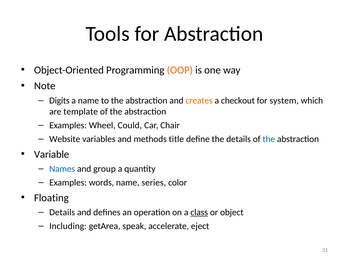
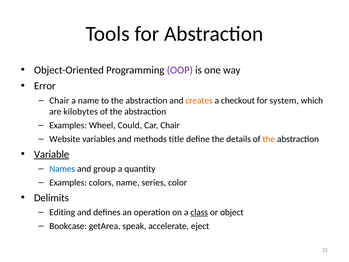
OOP colour: orange -> purple (180, 70)
Note: Note -> Error (45, 86)
Digits: Digits -> Chair (59, 100)
template: template -> kilobytes (81, 111)
the colour: blue -> orange (269, 139)
Variable underline: none -> present (52, 154)
words: words -> colors (101, 182)
Floating: Floating -> Delimits (51, 198)
Details: Details -> Editing (62, 212)
Including: Including -> Bookcase (68, 226)
